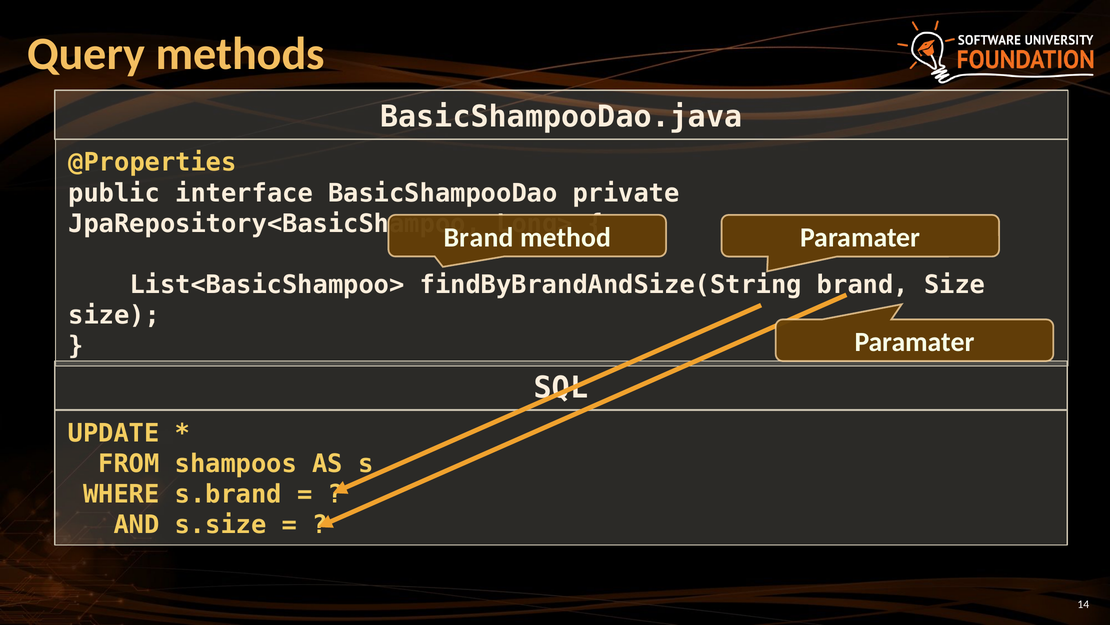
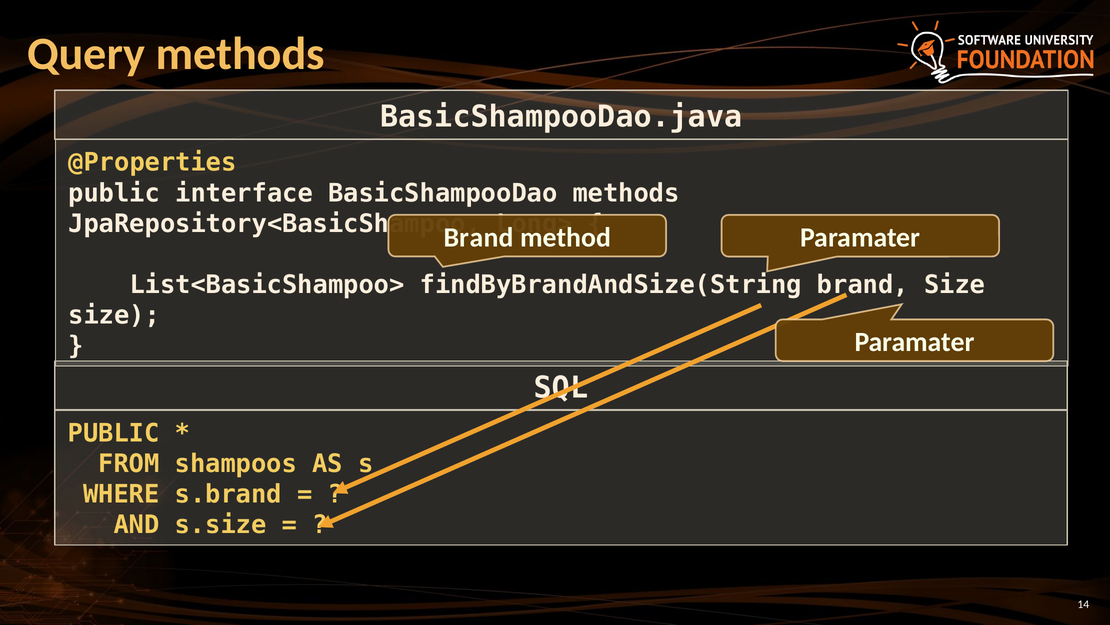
BasicShampooDao private: private -> methods (626, 193)
UPDATE: UPDATE -> PUBLIC (114, 433)
